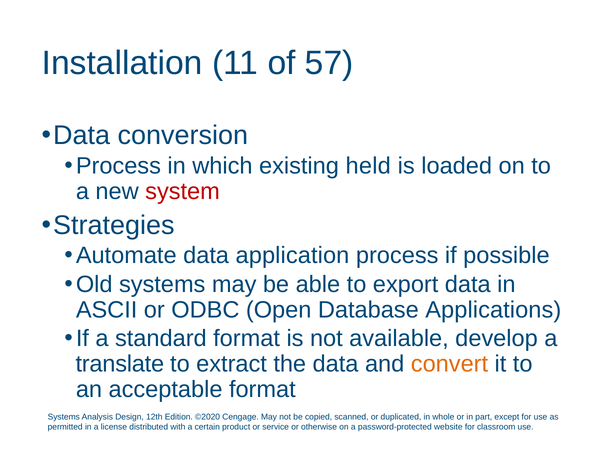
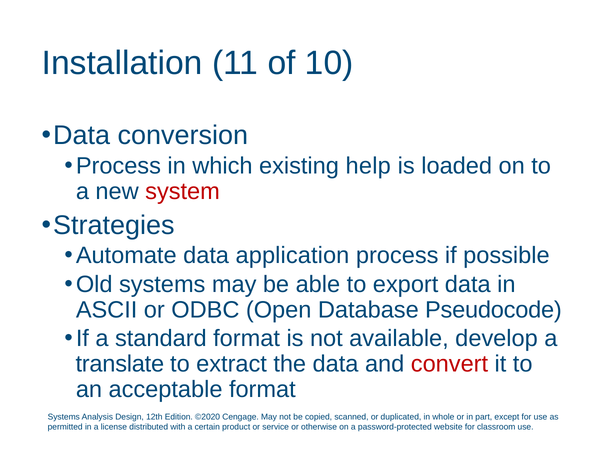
57: 57 -> 10 (329, 63)
held: held -> help (368, 166)
Applications: Applications -> Pseudocode (493, 310)
convert colour: orange -> red (449, 364)
